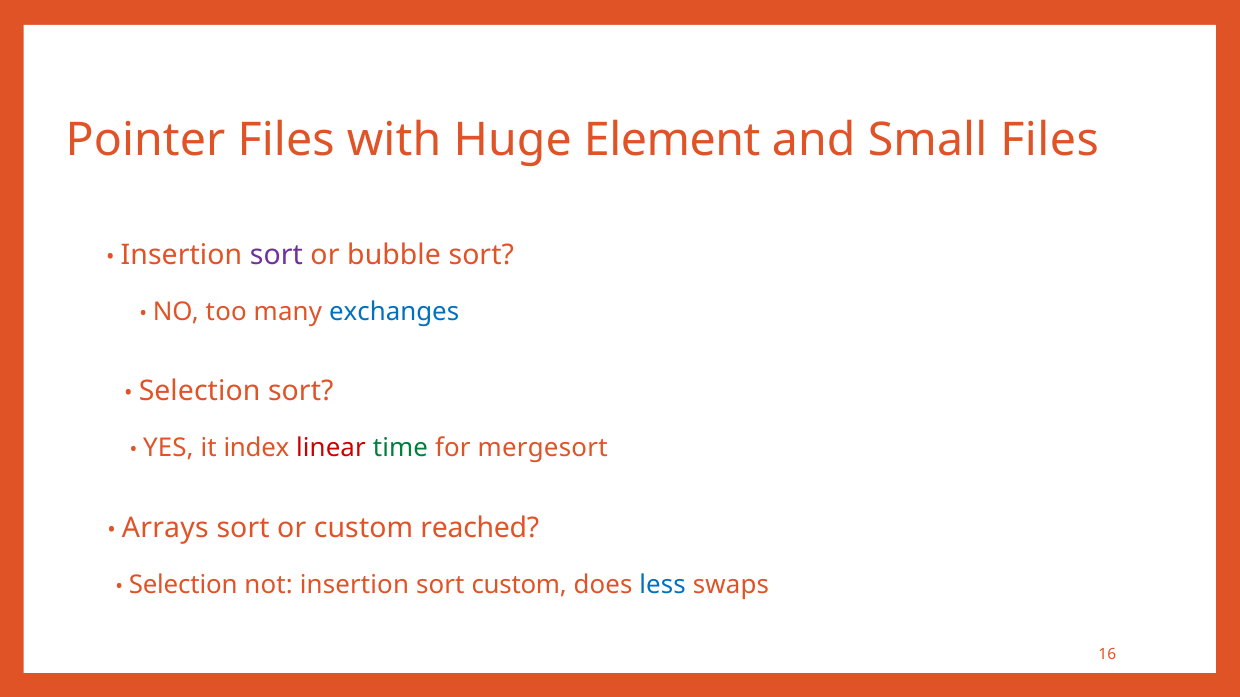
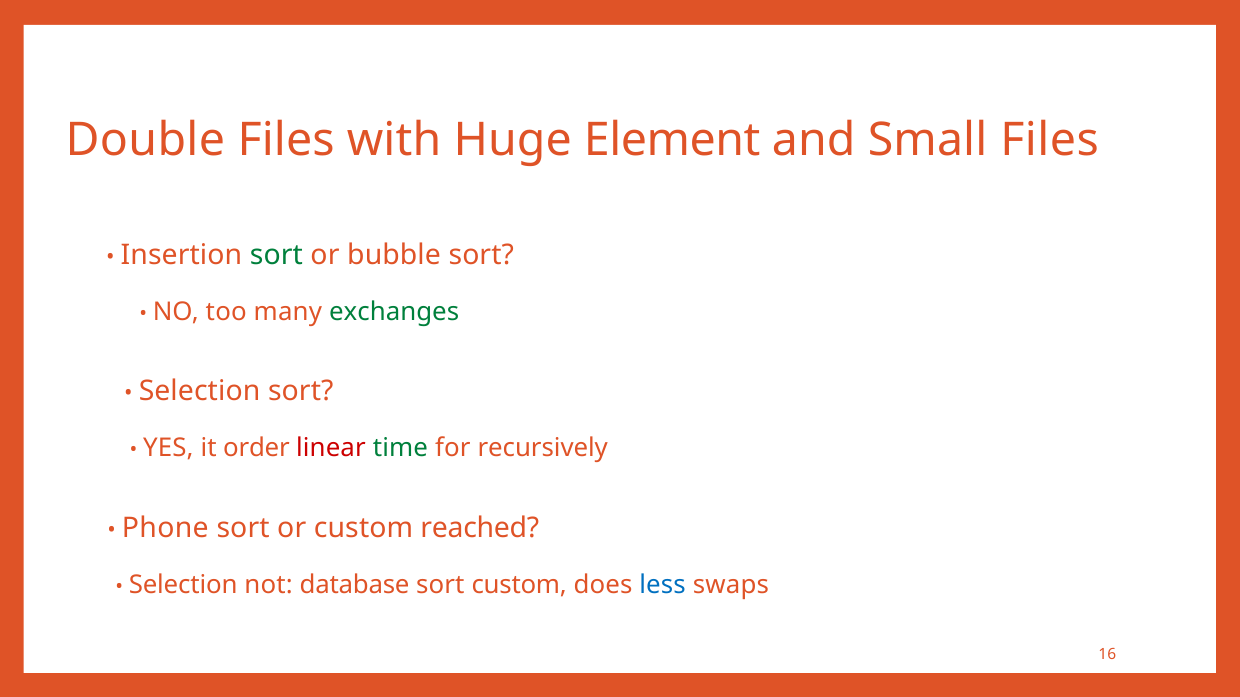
Pointer: Pointer -> Double (145, 140)
sort colour: purple -> green (276, 255)
exchanges colour: blue -> green (394, 312)
index: index -> order (256, 449)
mergesort: mergesort -> recursively (543, 449)
Arrays: Arrays -> Phone (165, 528)
not insertion: insertion -> database (355, 585)
